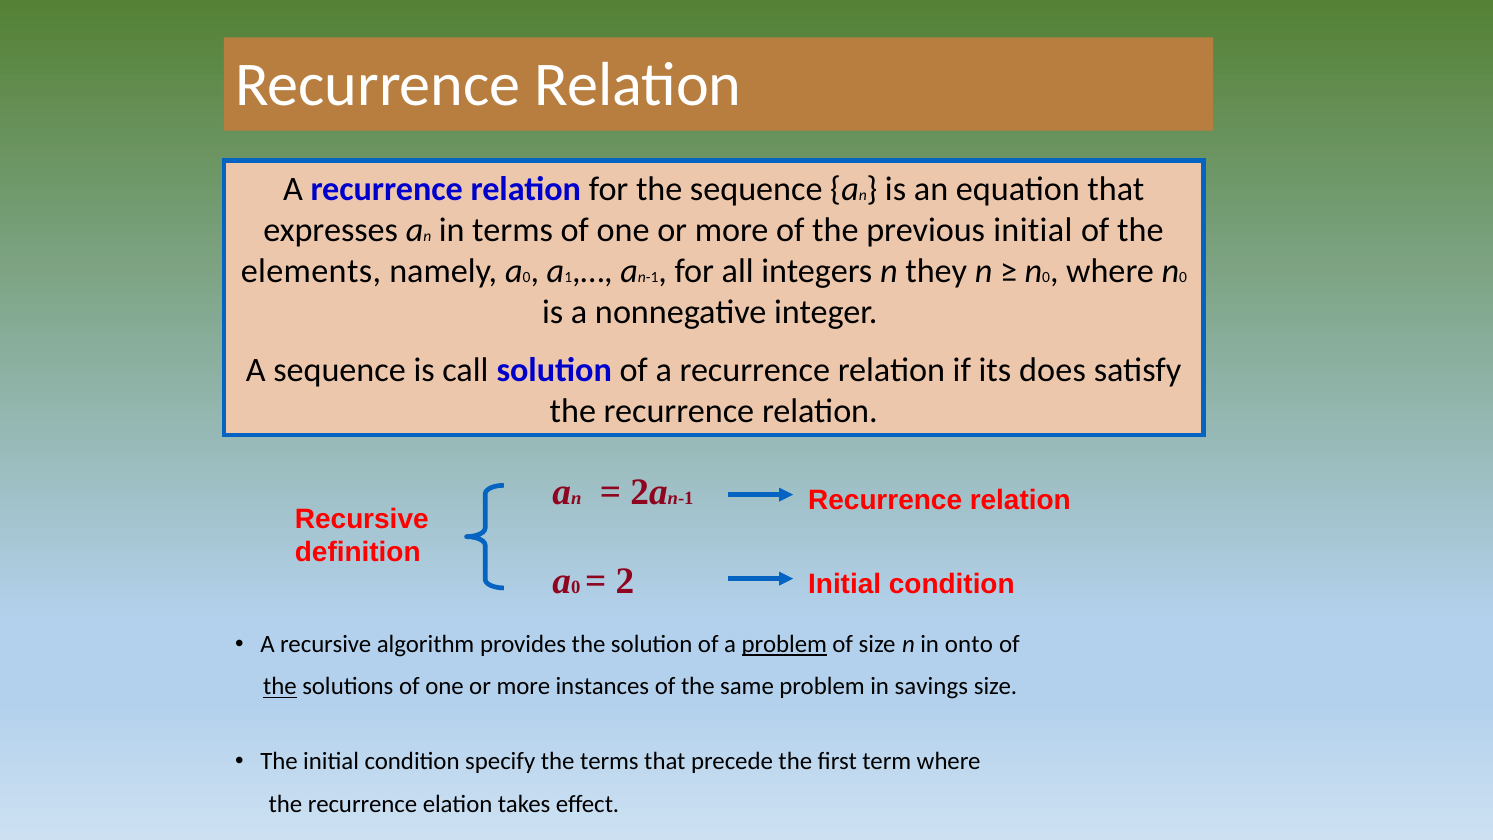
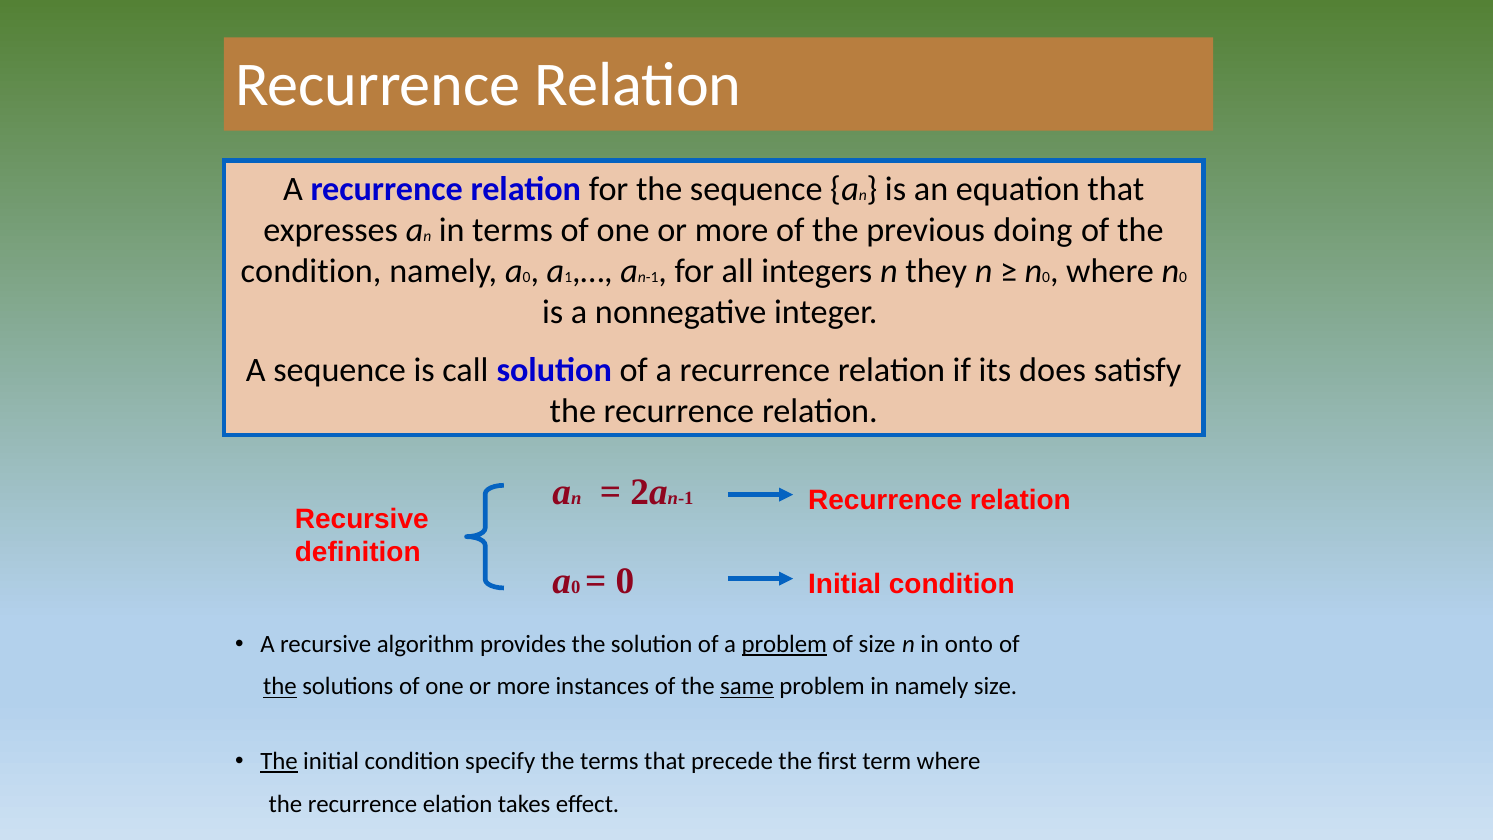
previous initial: initial -> doing (1033, 230)
elements: elements -> condition (311, 271)
2: 2 -> 0 (625, 581)
same underline: none -> present (747, 686)
in savings: savings -> namely (931, 686)
The underline: none -> present (279, 761)
